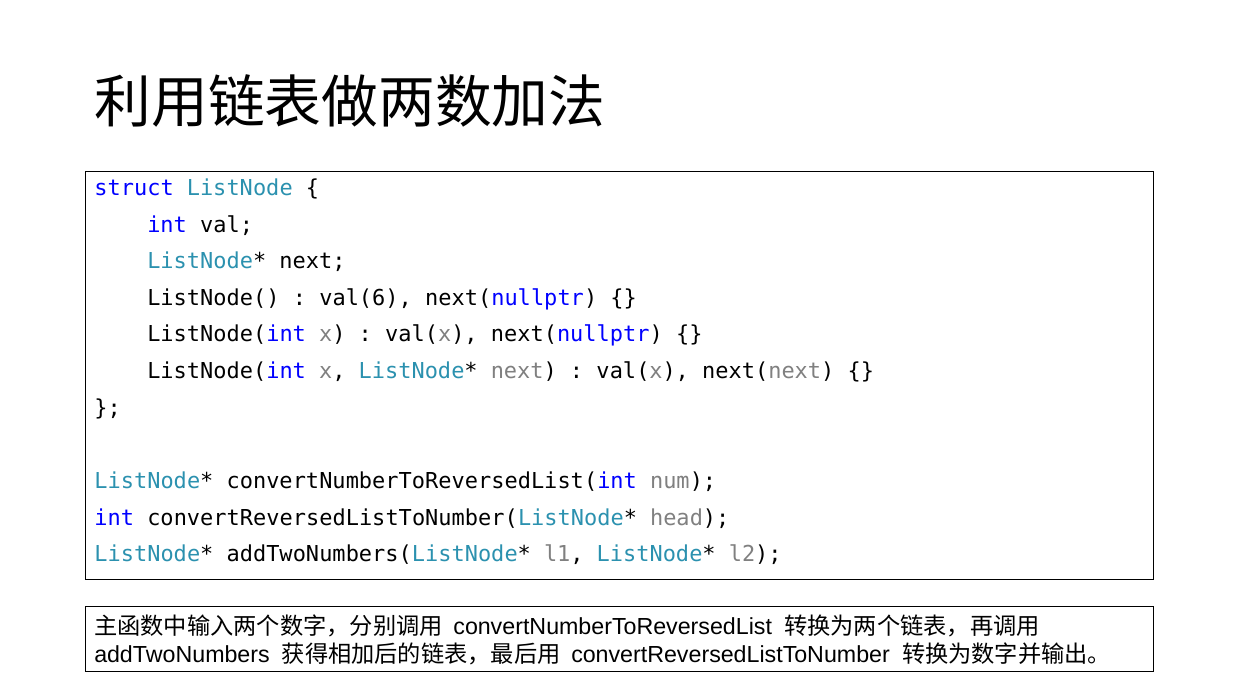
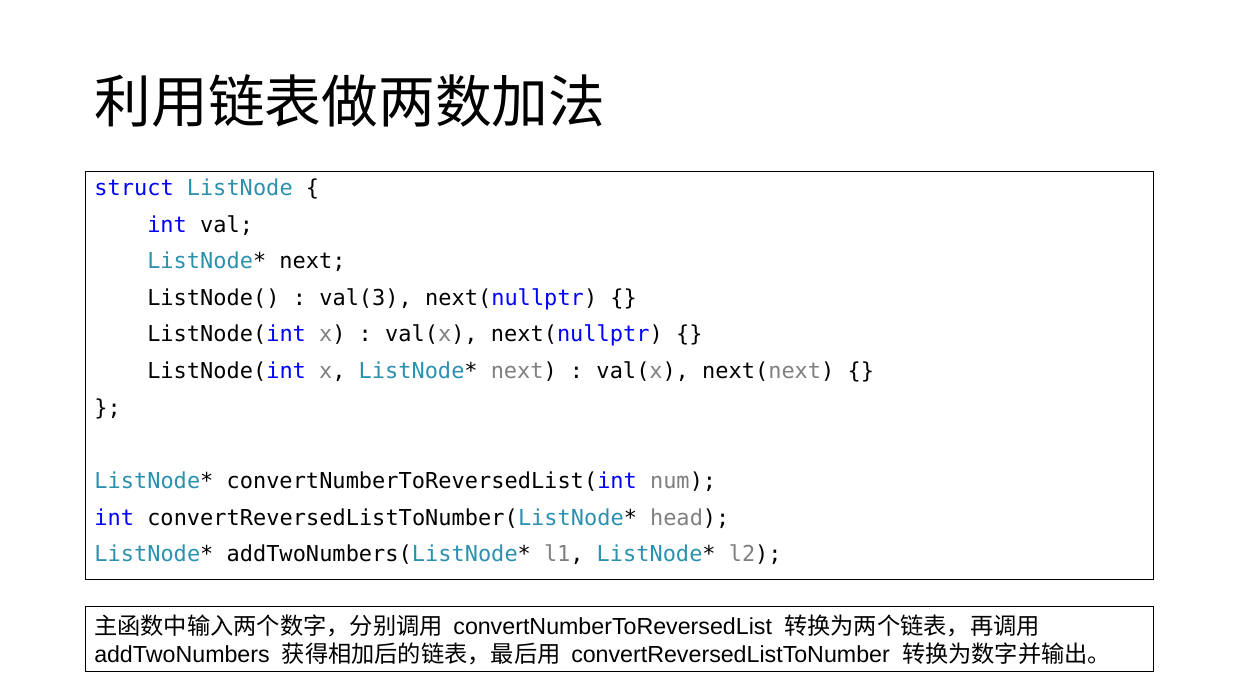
val(6: val(6 -> val(3 (366, 298)
